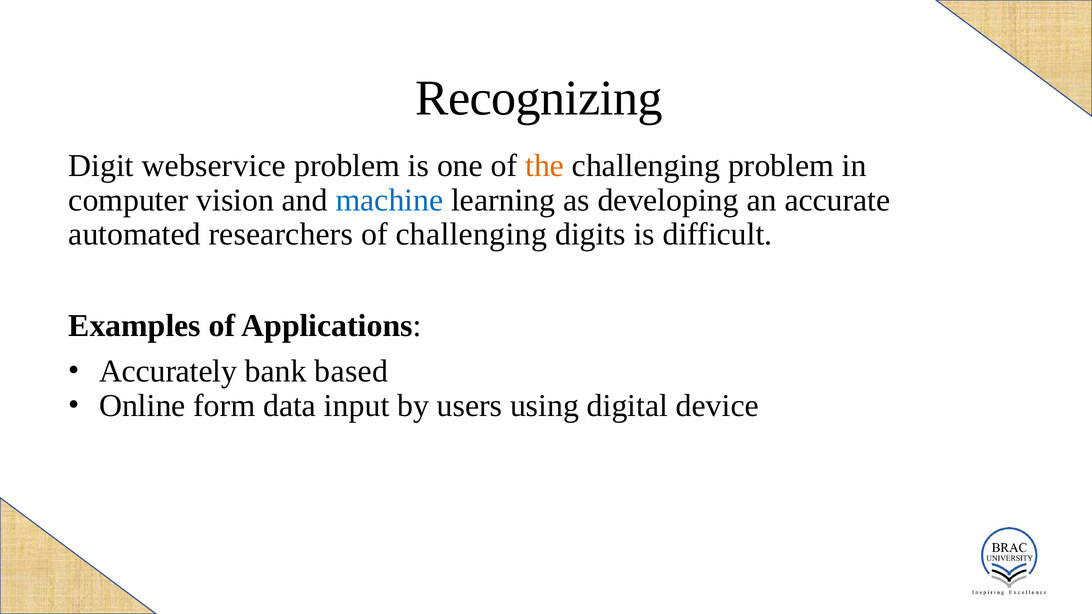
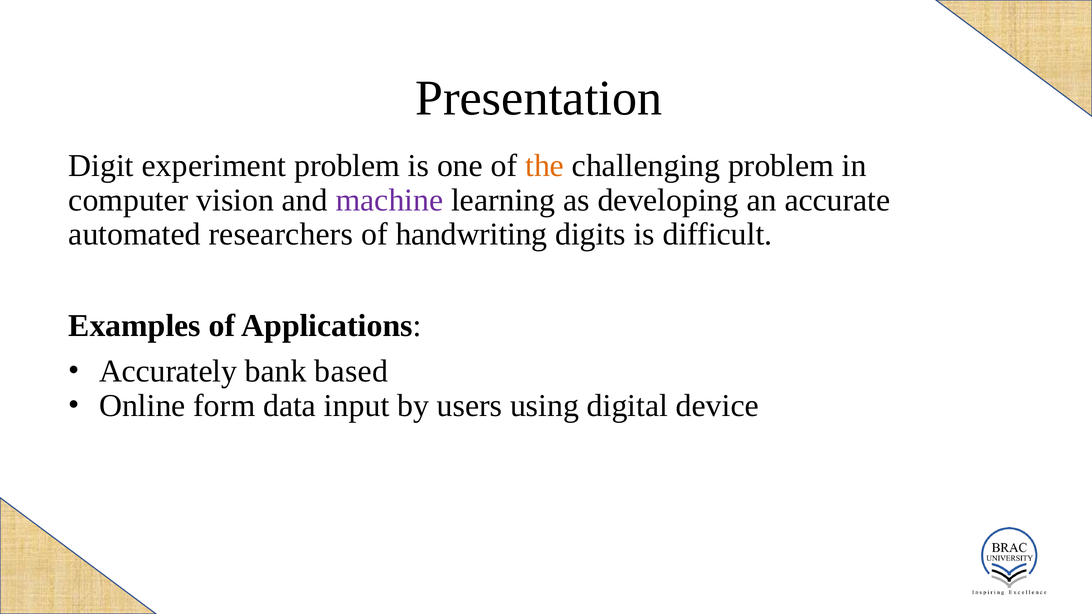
Recognizing: Recognizing -> Presentation (539, 98)
webservice: webservice -> experiment (214, 166)
machine colour: blue -> purple (389, 200)
of challenging: challenging -> handwriting (471, 234)
